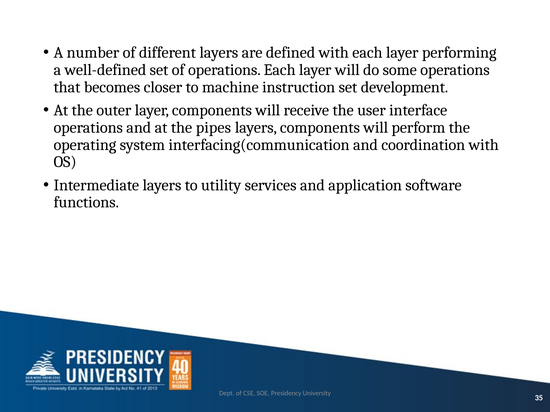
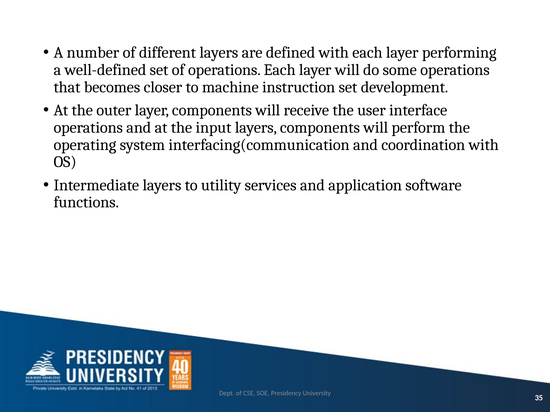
pipes: pipes -> input (214, 128)
